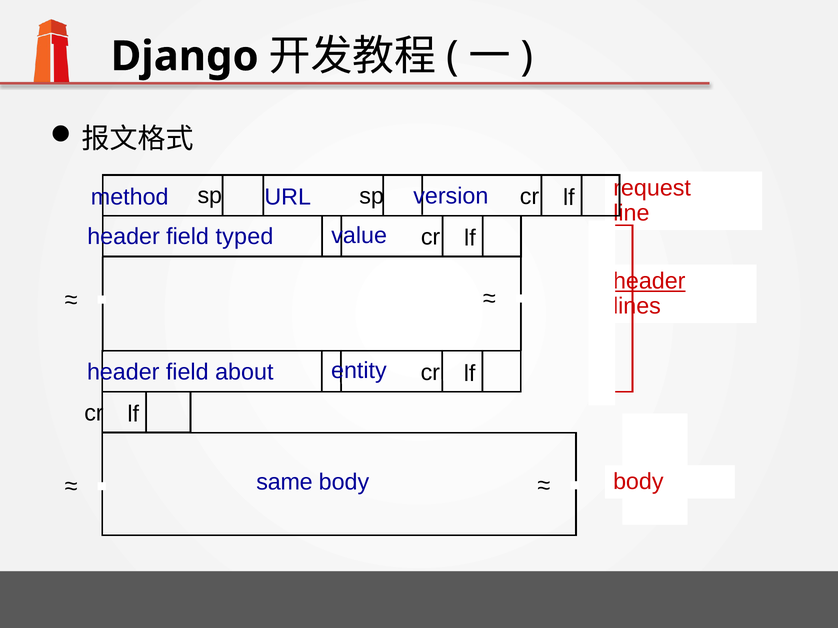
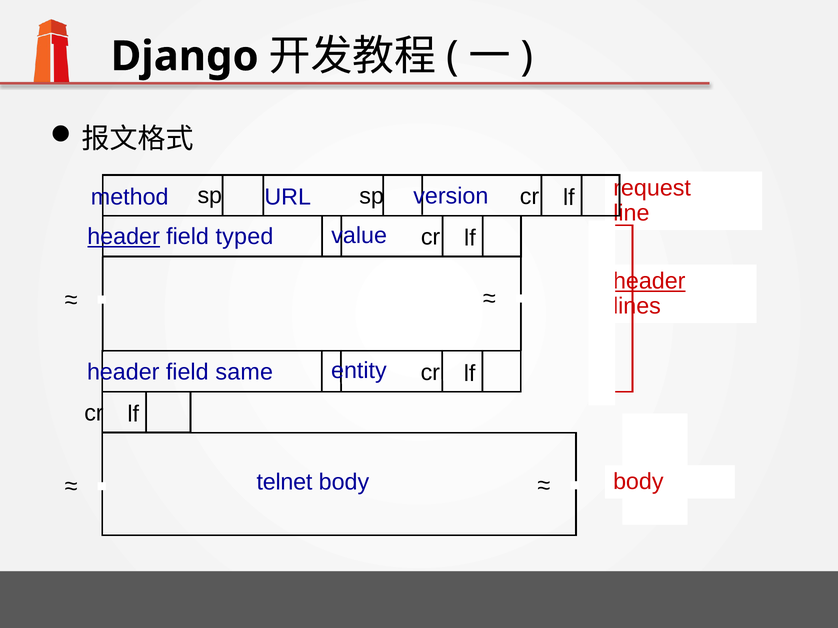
header underline: none -> present (124, 237)
about: about -> same (244, 372)
same: same -> telnet (284, 482)
